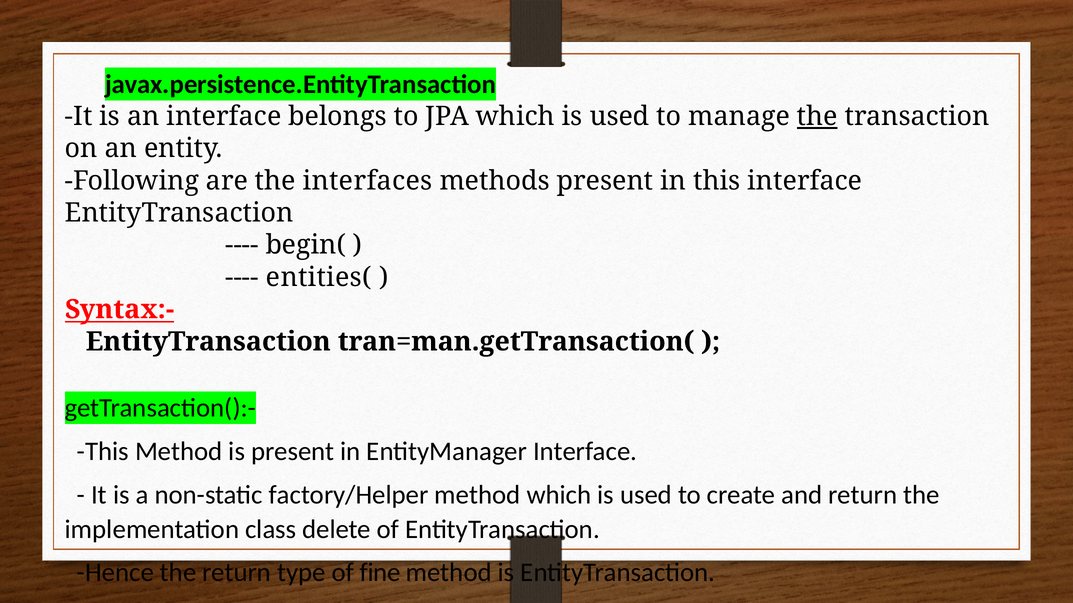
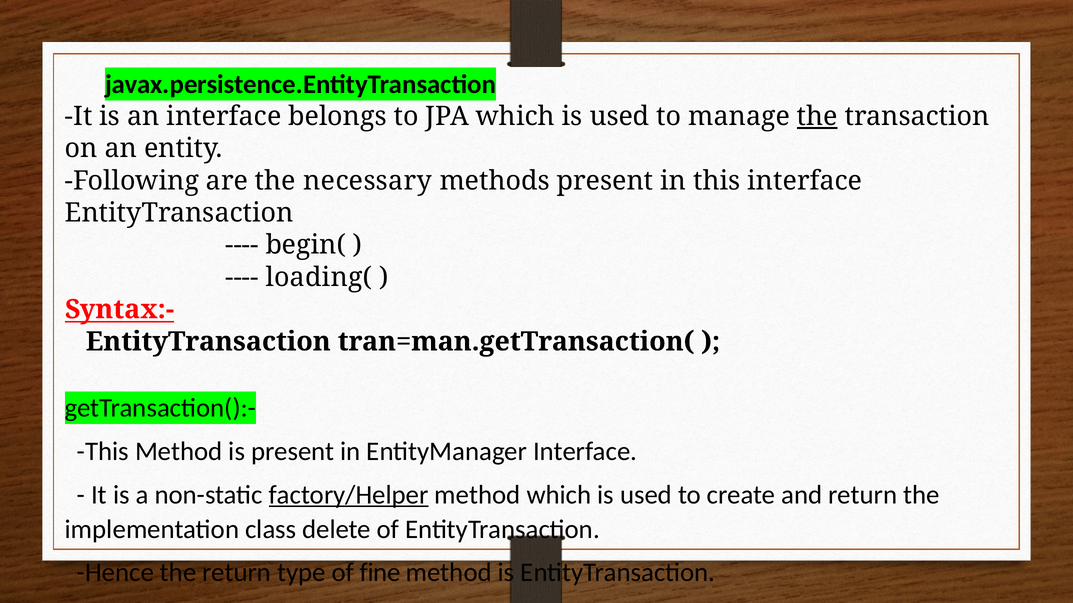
interfaces: interfaces -> necessary (368, 181)
entities(: entities( -> loading( (319, 277)
factory/Helper underline: none -> present (349, 495)
